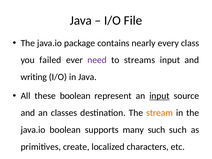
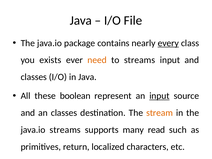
every underline: none -> present (168, 43)
failed: failed -> exists (50, 60)
need colour: purple -> orange (97, 60)
writing: writing -> classes (34, 77)
java.io boolean: boolean -> streams (65, 130)
many such: such -> read (157, 130)
create: create -> return (76, 147)
